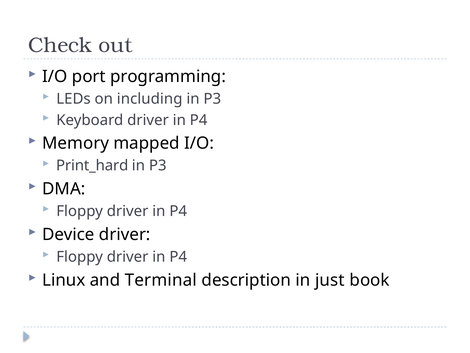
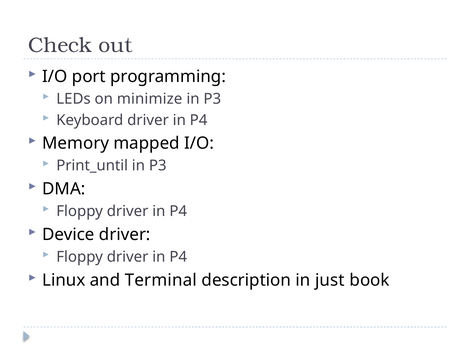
including: including -> minimize (150, 99)
Print_hard: Print_hard -> Print_until (92, 165)
